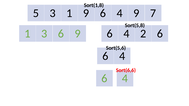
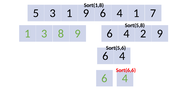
4 9: 9 -> 1 (136, 13)
3 6: 6 -> 8 (61, 34)
2 6: 6 -> 9 (160, 34)
